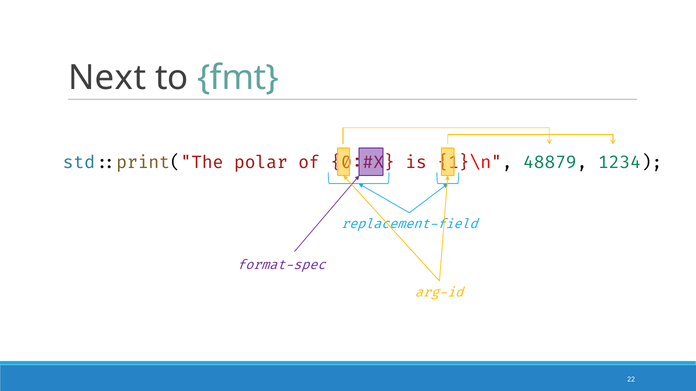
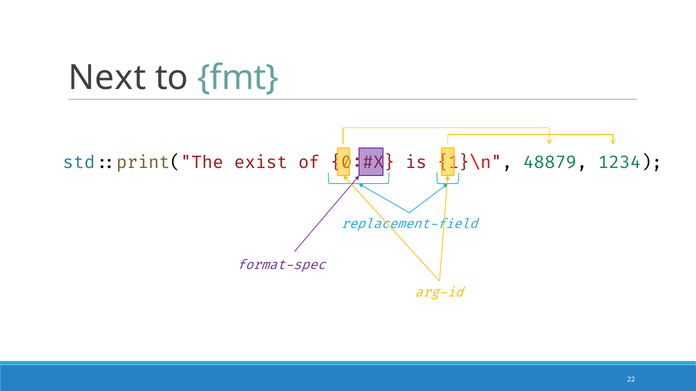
polar: polar -> exist (261, 163)
